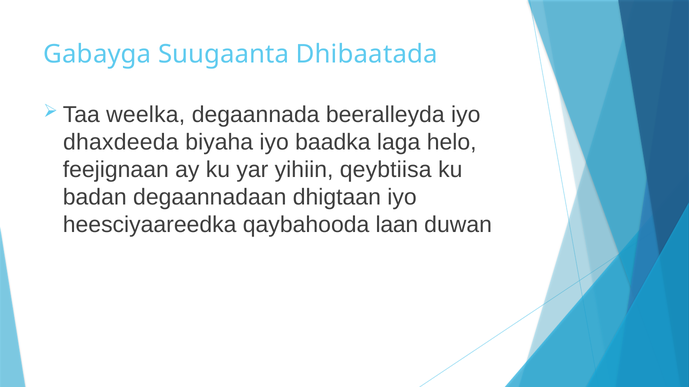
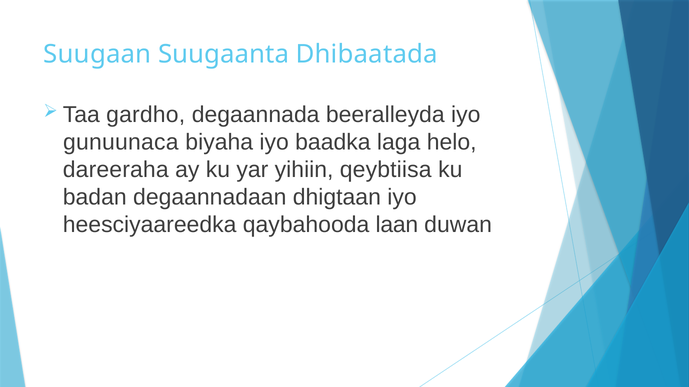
Gabayga: Gabayga -> Suugaan (97, 54)
weelka: weelka -> gardho (146, 115)
dhaxdeeda: dhaxdeeda -> gunuunaca (121, 142)
feejignaan: feejignaan -> dareeraha (116, 170)
